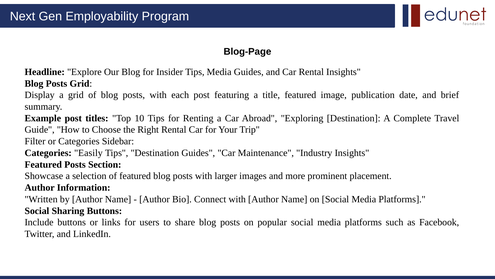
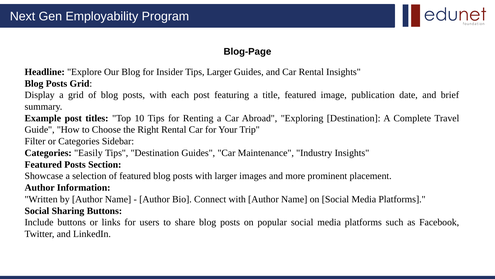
Tips Media: Media -> Larger (219, 72)
